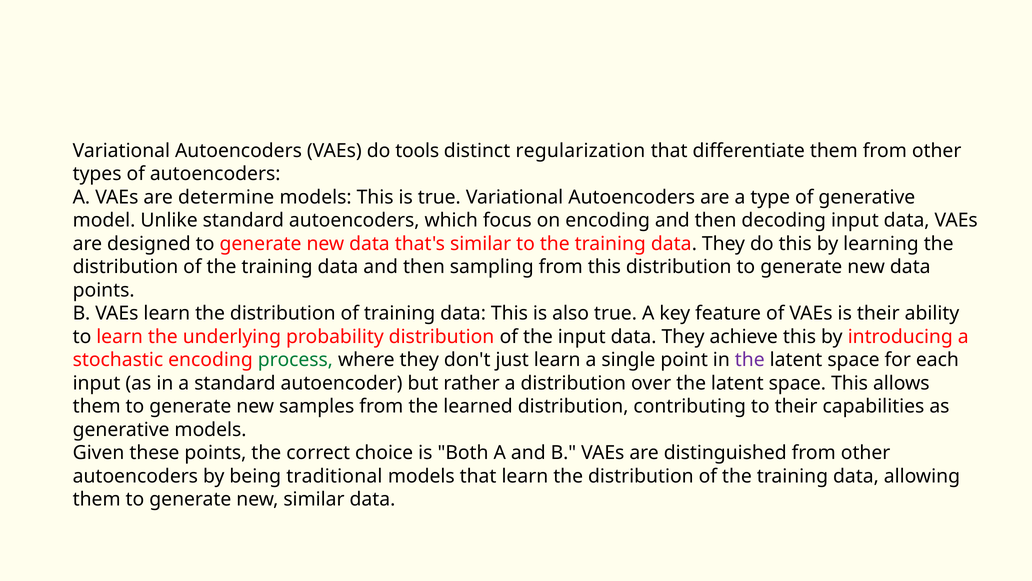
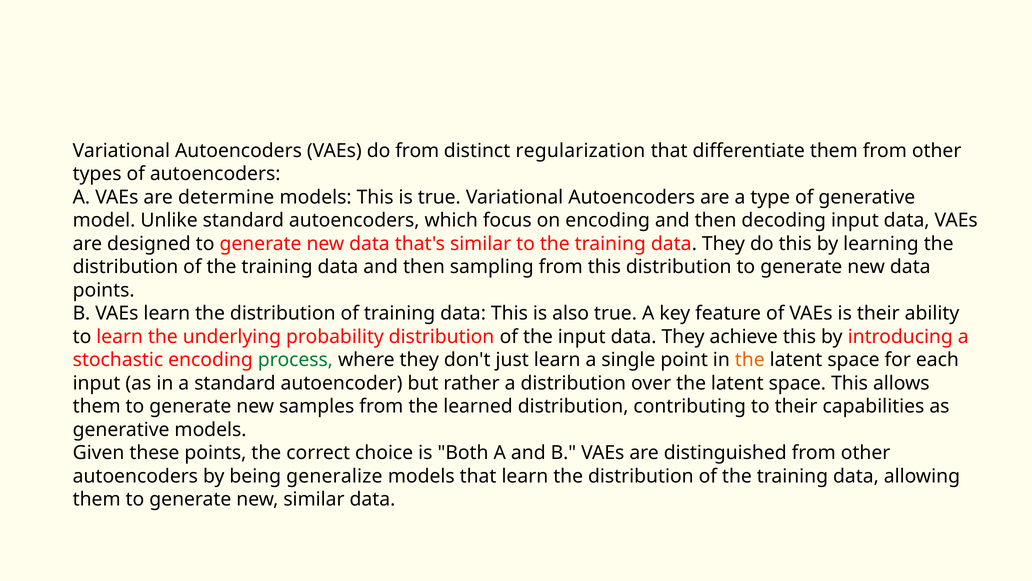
do tools: tools -> from (417, 151)
the colour: purple -> orange (750, 360)
traditional: traditional -> generalize (334, 476)
